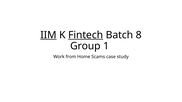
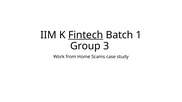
IIM underline: present -> none (48, 35)
8: 8 -> 1 (139, 35)
1: 1 -> 3 (106, 46)
